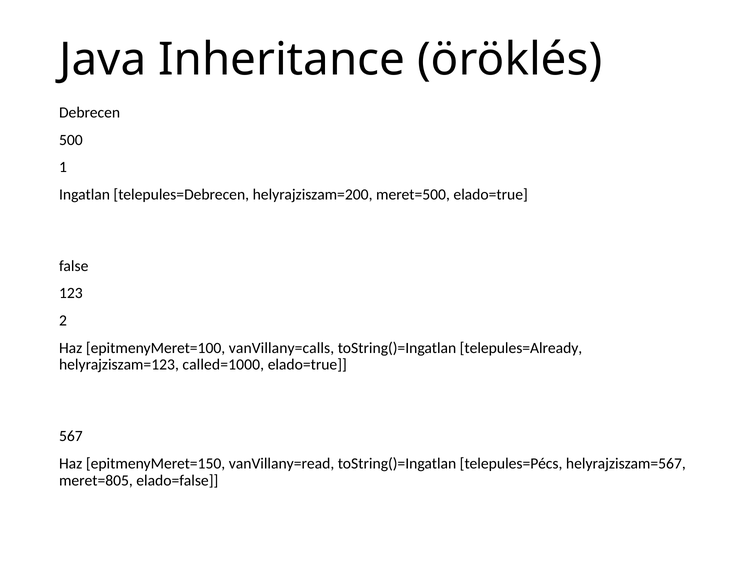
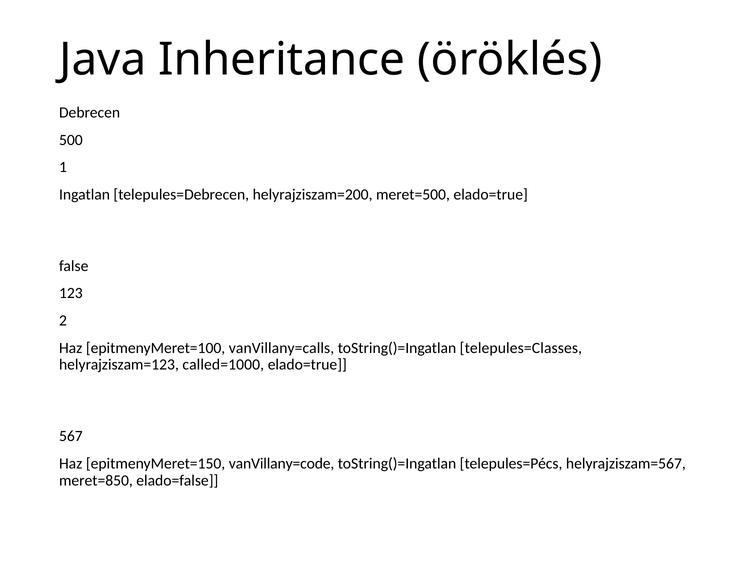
telepules=Already: telepules=Already -> telepules=Classes (521, 348)
vanVillany=read: vanVillany=read -> vanVillany=code (282, 464)
meret=805: meret=805 -> meret=850 (96, 481)
